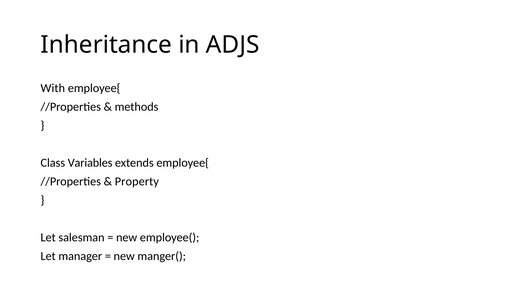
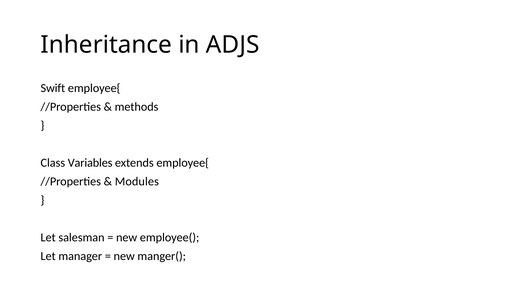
With: With -> Swift (53, 88)
Property: Property -> Modules (137, 182)
